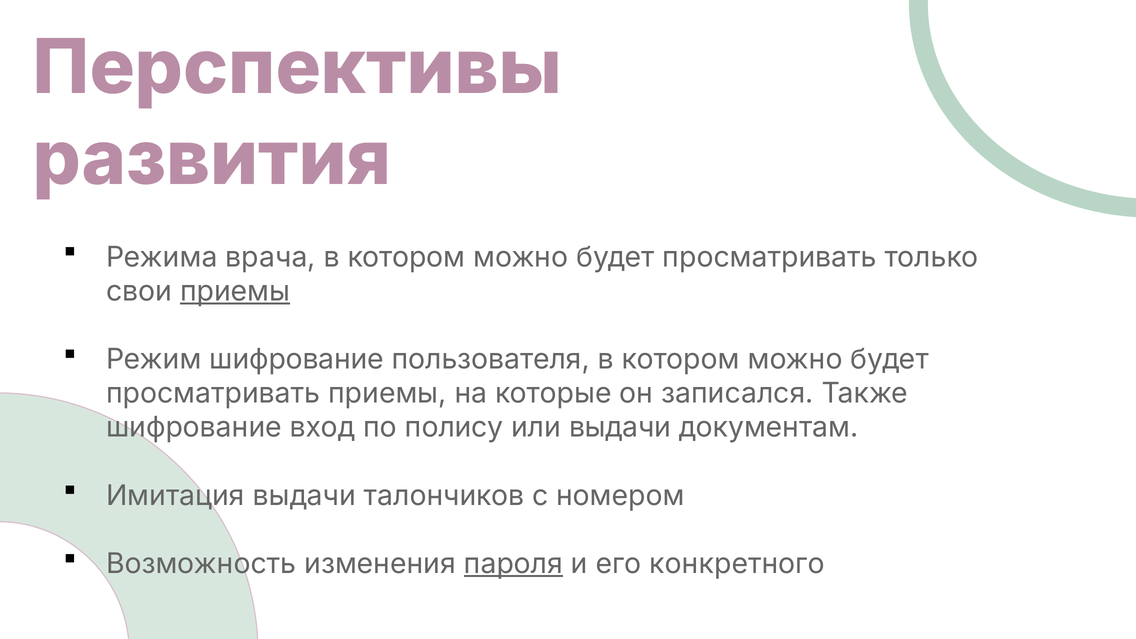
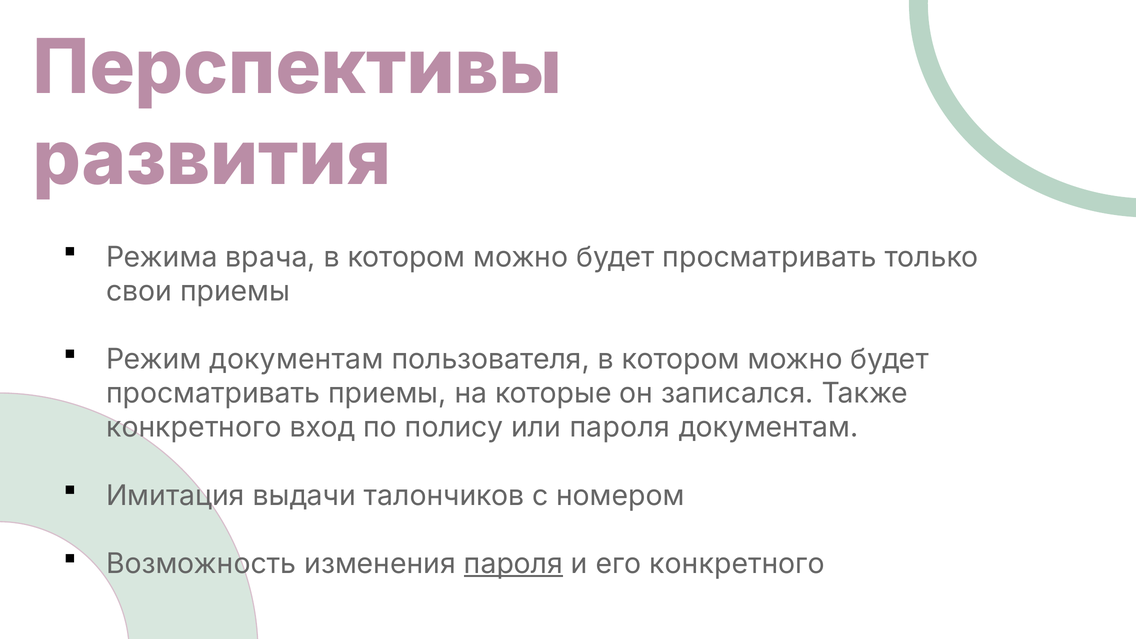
приемы underline: present -> none (235, 291)
Режим шифрование: шифрование -> документам (296, 359)
шифрование: шифрование -> конкретного (194, 428)
или выдачи: выдачи -> пароля (620, 428)
